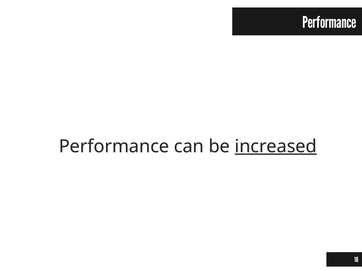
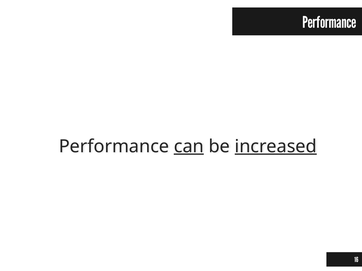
can underline: none -> present (189, 147)
